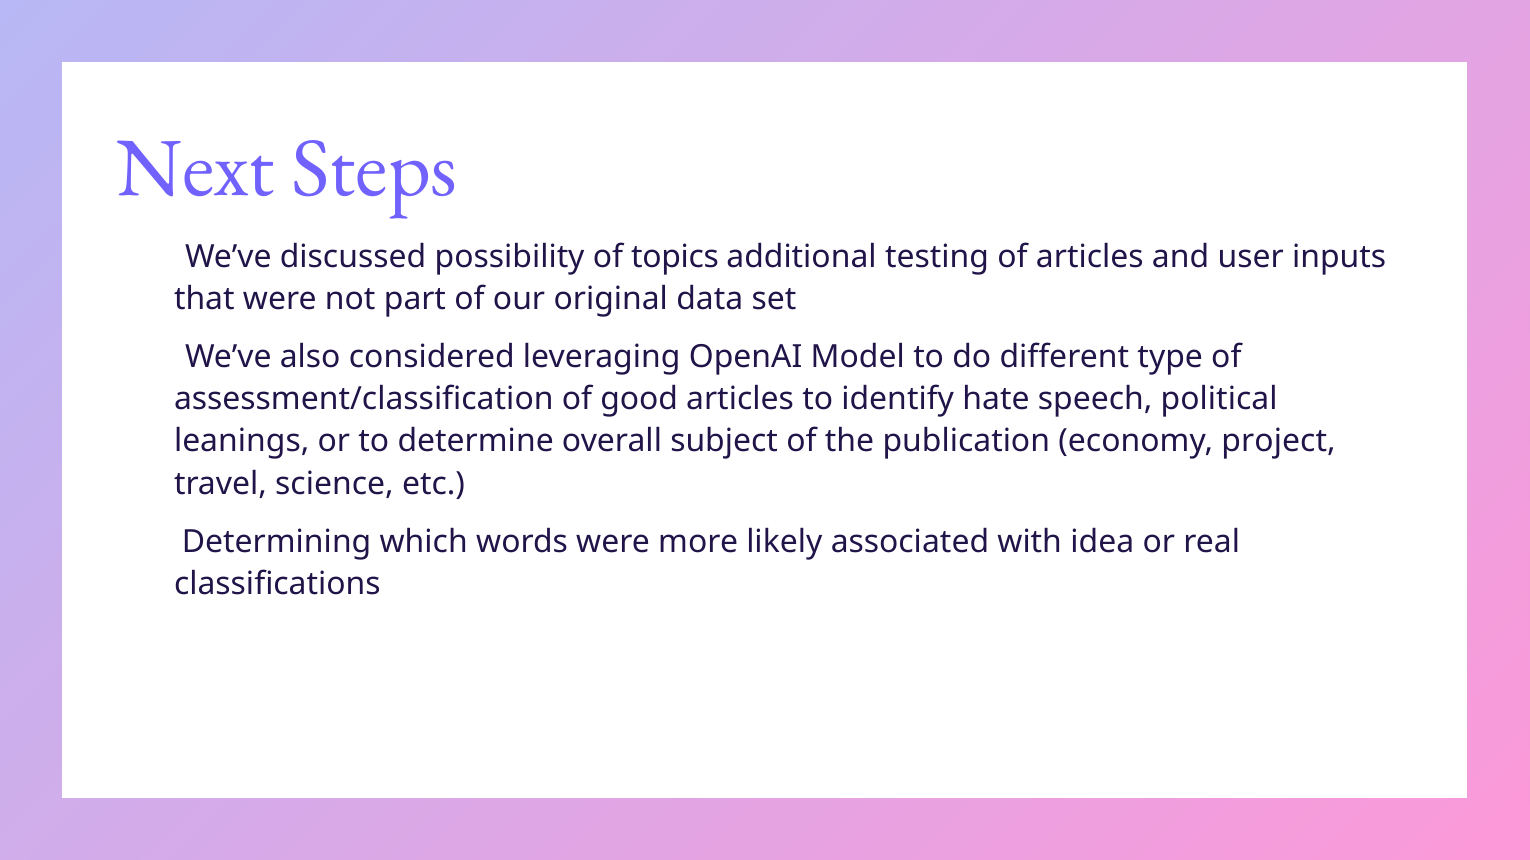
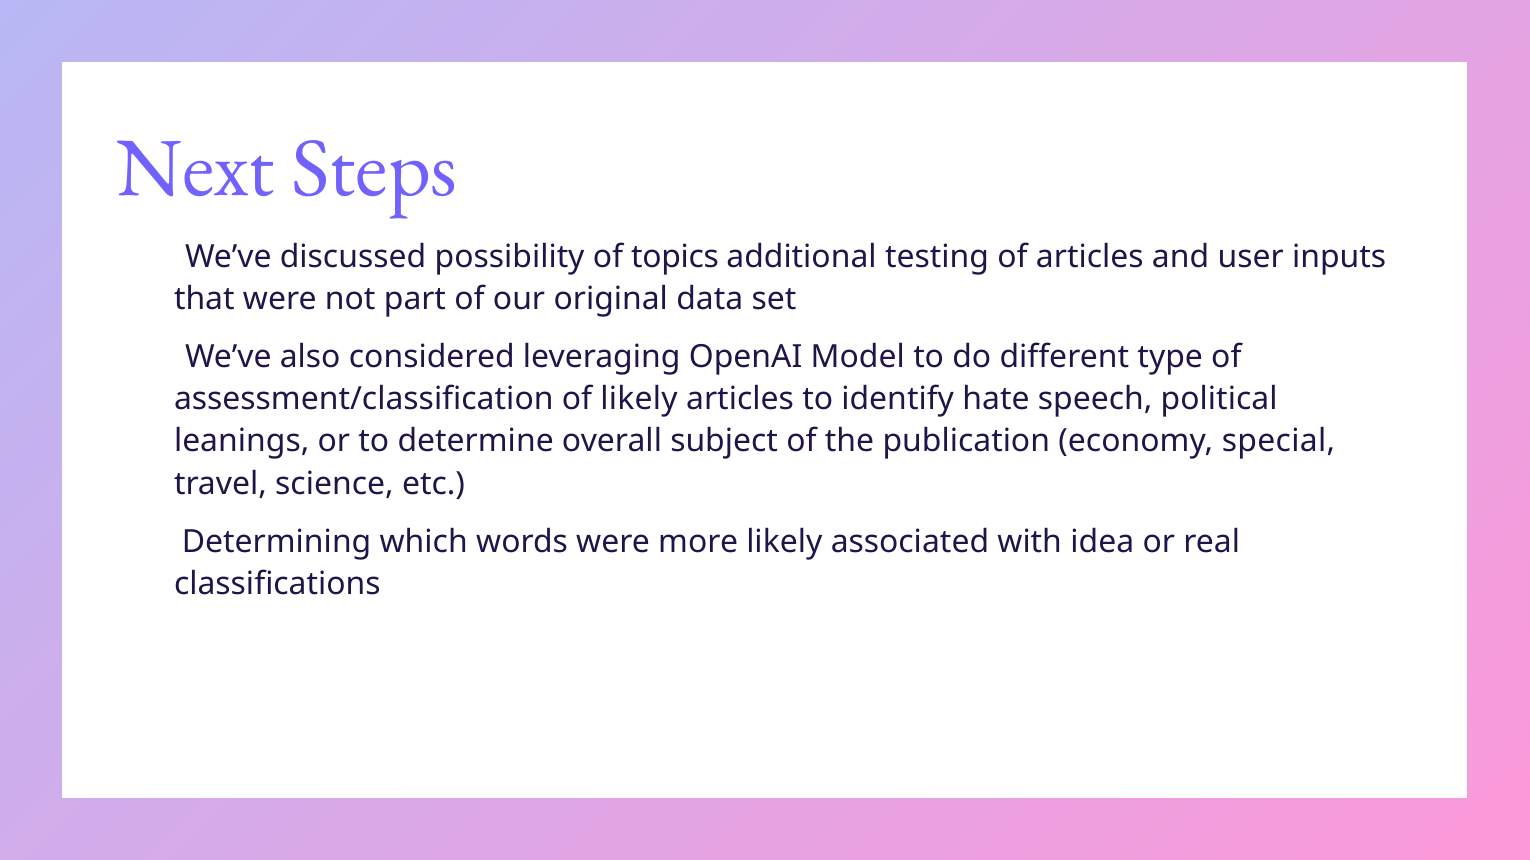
of good: good -> likely (639, 400)
project: project -> special (1278, 442)
